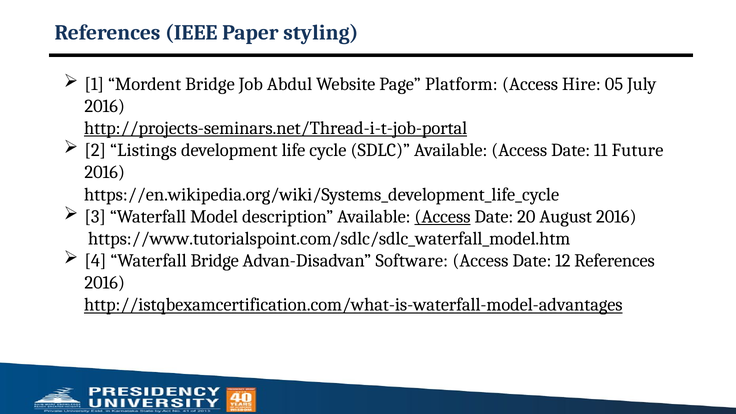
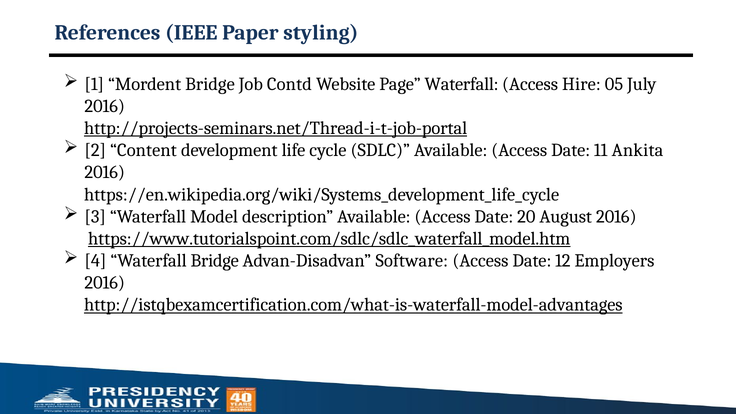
Abdul: Abdul -> Contd (289, 84)
Page Platform: Platform -> Waterfall (462, 84)
Listings: Listings -> Content (143, 150)
Future: Future -> Ankita (638, 150)
Access underline: present -> none (442, 217)
https://www.tutorialspoint.com/sdlc/sdlc_waterfall_model.htm underline: none -> present (329, 239)
12 References: References -> Employers (614, 261)
